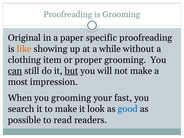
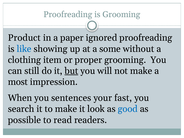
Original: Original -> Product (24, 38)
specific: specific -> ignored (101, 38)
like colour: orange -> blue (24, 49)
while: while -> some (110, 49)
can underline: present -> none (15, 71)
you grooming: grooming -> sentences (71, 98)
